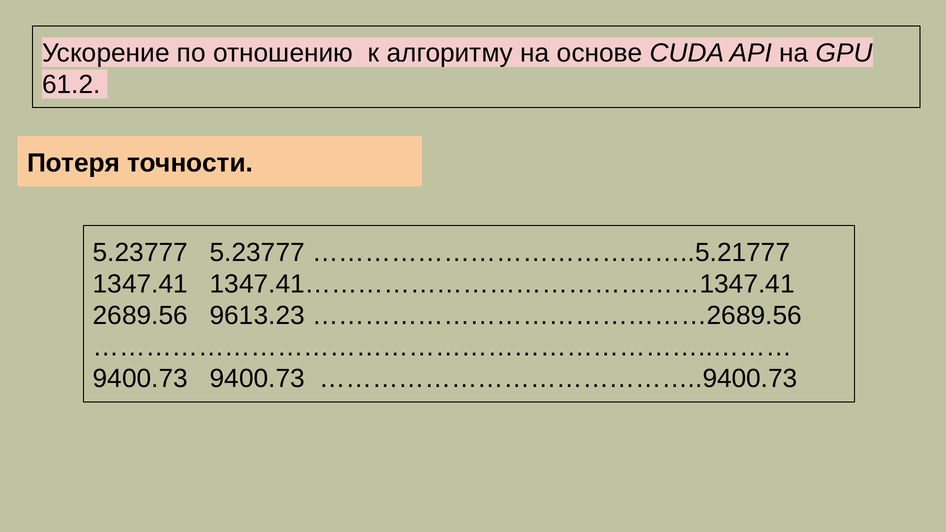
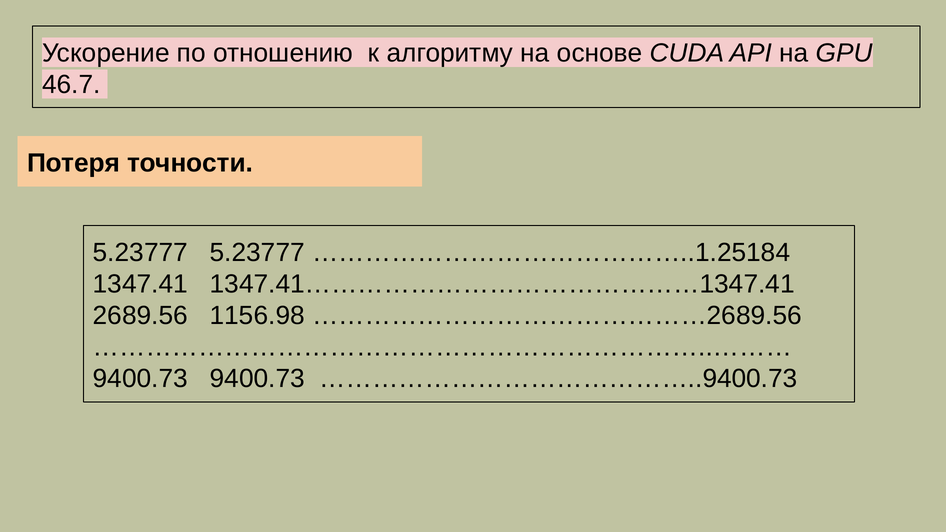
61.2: 61.2 -> 46.7 (71, 84)
……………………………………..5.21777: ……………………………………..5.21777 -> ……………………………………..1.25184 (551, 253)
9613.23: 9613.23 -> 1156.98 (257, 316)
